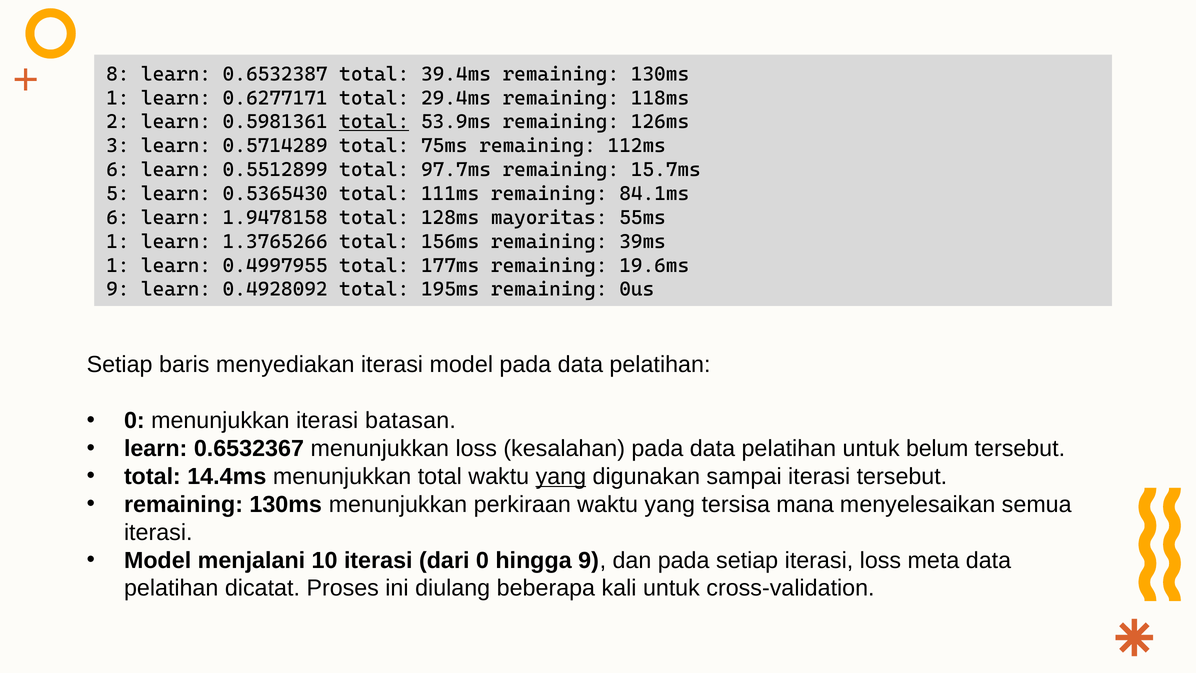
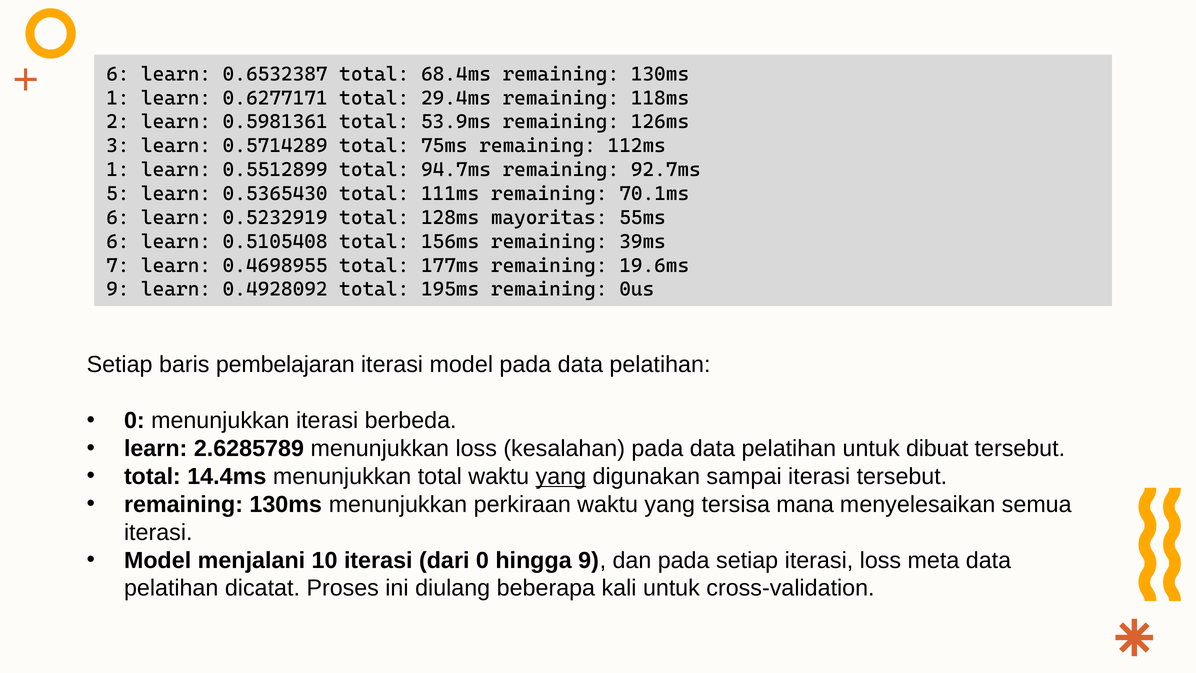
8: 8 -> 6 (118, 74)
39.4ms: 39.4ms -> 68.4ms (456, 74)
total underline: present -> none (374, 122)
6: 6 -> 1 (118, 170)
97.7ms: 97.7ms -> 94.7ms (456, 170)
15.7ms: 15.7ms -> 92.7ms (666, 170)
84.1ms: 84.1ms -> 70.1ms (654, 194)
1.9478158: 1.9478158 -> 0.5232919 (275, 218)
1: 1 -> 6 (118, 241)
1.3765266: 1.3765266 -> 0.5105408 (275, 241)
1: 1 -> 7 (118, 265)
0.4997955: 0.4997955 -> 0.4698955 (275, 265)
menyediakan: menyediakan -> pembelajaran (285, 365)
batasan: batasan -> berbeda (411, 421)
0.6532367: 0.6532367 -> 2.6285789 (249, 448)
belum: belum -> dibuat (937, 448)
